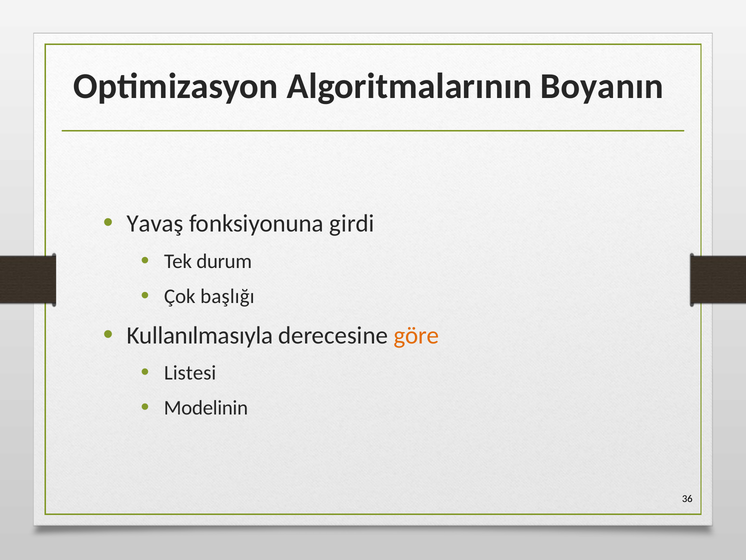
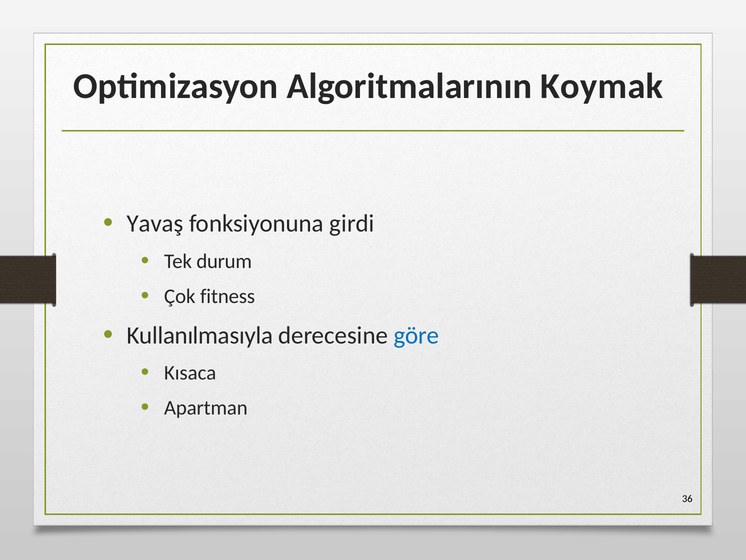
Boyanın: Boyanın -> Koymak (602, 86)
başlığı: başlığı -> fitness (228, 296)
göre colour: orange -> blue (416, 335)
Listesi: Listesi -> Kısaca (190, 373)
Modelinin: Modelinin -> Apartman (206, 408)
